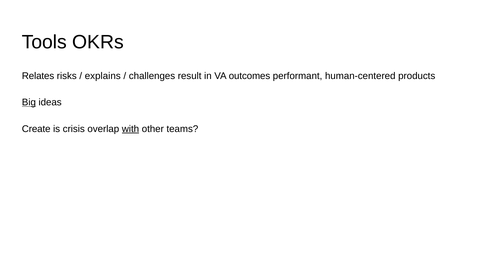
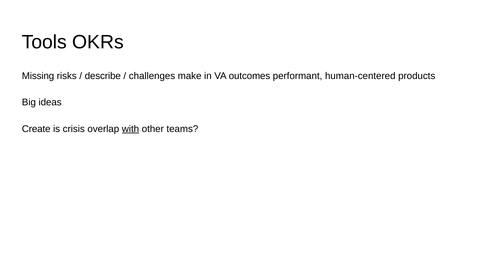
Relates: Relates -> Missing (38, 76)
explains: explains -> describe (103, 76)
result: result -> make (190, 76)
Big underline: present -> none (29, 102)
